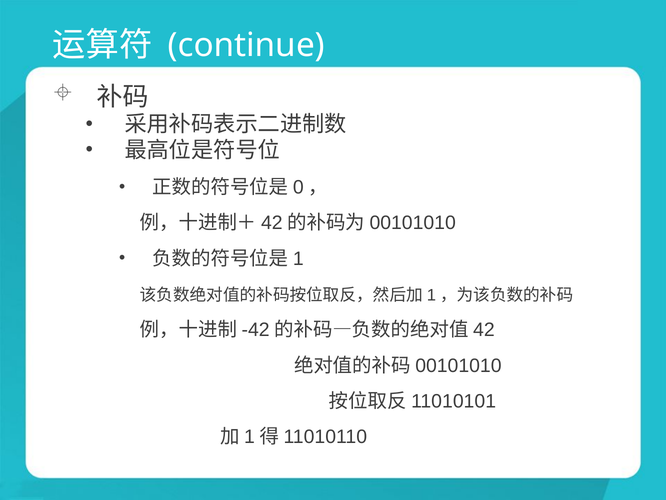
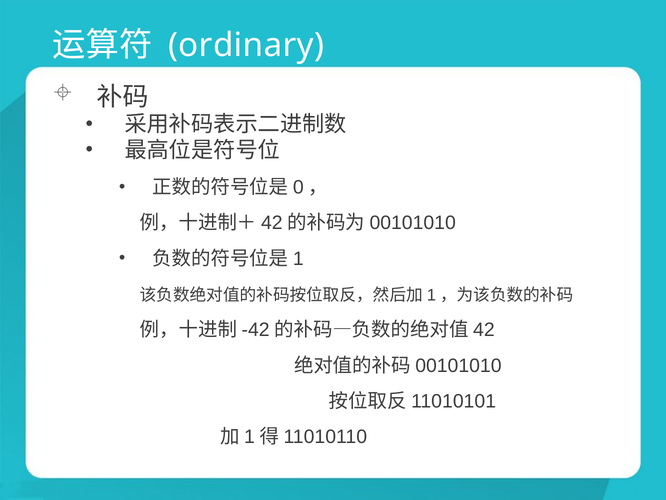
continue: continue -> ordinary (246, 45)
